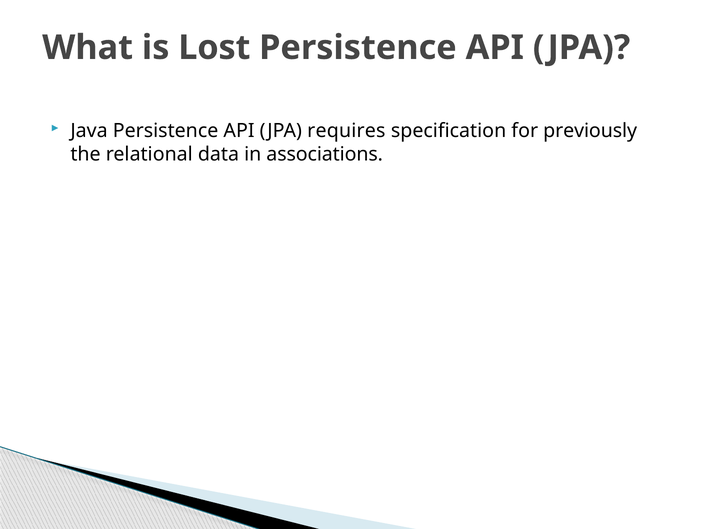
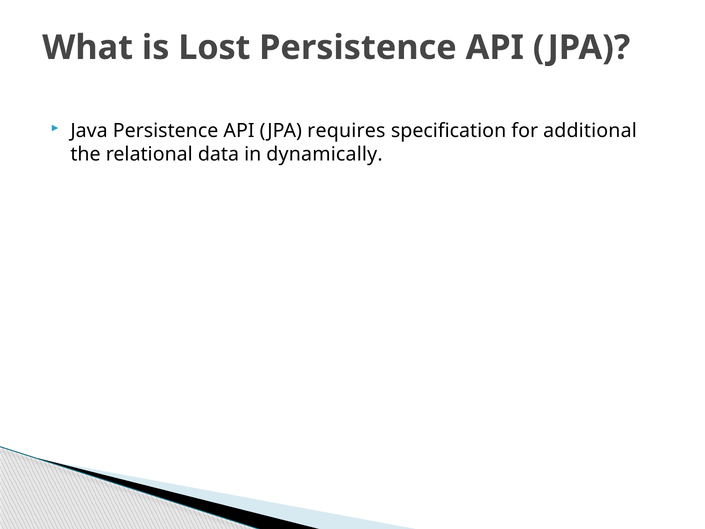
previously: previously -> additional (590, 131)
associations: associations -> dynamically (325, 154)
